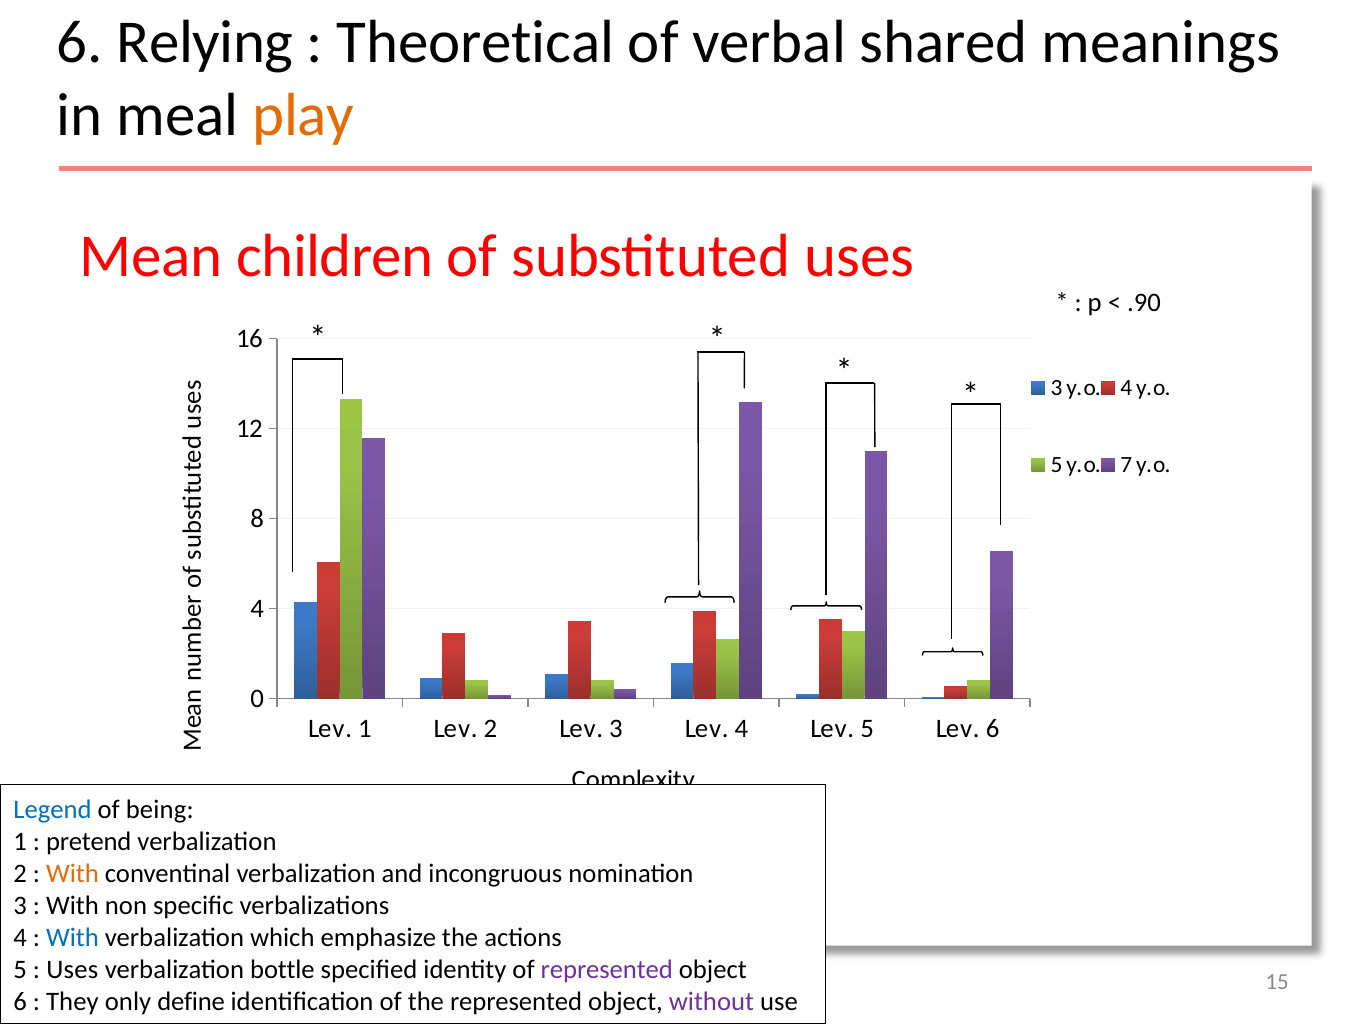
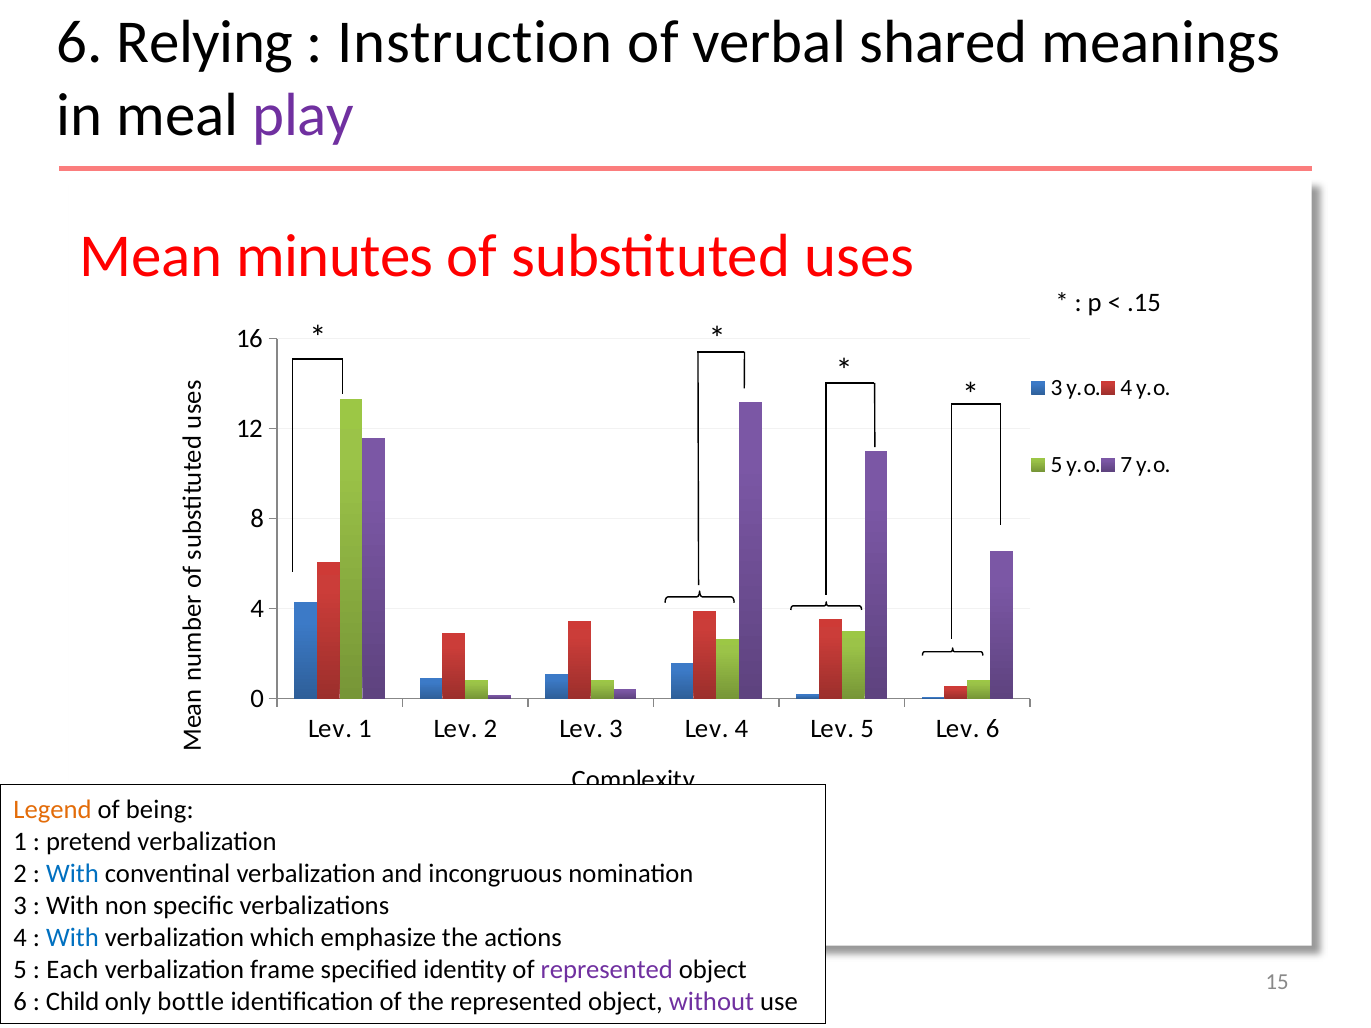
Theoretical: Theoretical -> Instruction (475, 42)
play colour: orange -> purple (303, 115)
children: children -> minutes (335, 256)
.90: .90 -> .15 (1144, 303)
Legend colour: blue -> orange (53, 809)
With colour: orange -> blue (72, 873)
Uses: Uses -> Each (72, 969)
bottle: bottle -> frame (282, 969)
They: They -> Child (73, 1001)
define: define -> bottle (191, 1001)
